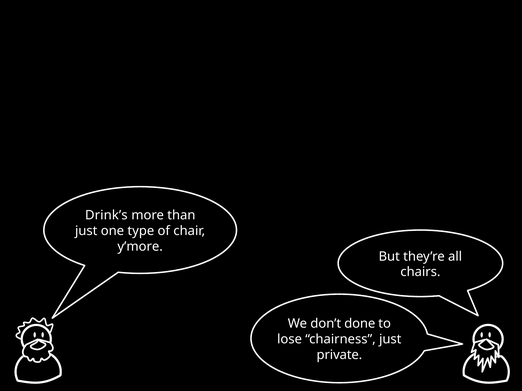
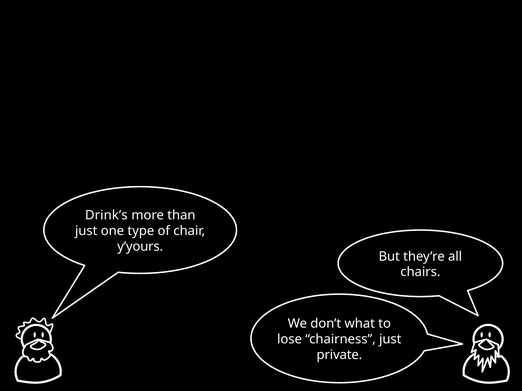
y’more: y’more -> y’yours (140, 247)
done: done -> what (360, 324)
